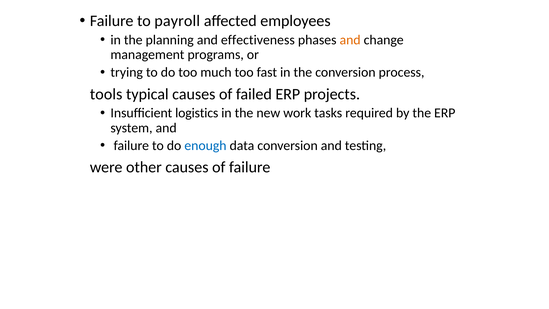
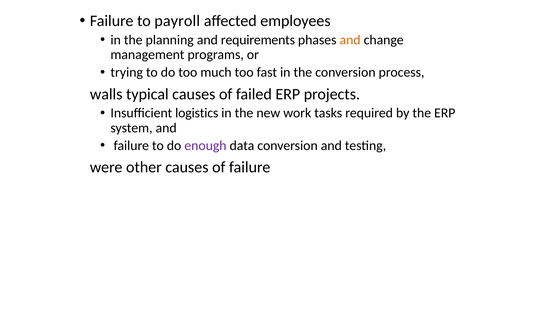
effectiveness: effectiveness -> requirements (258, 40)
tools: tools -> walls (106, 94)
enough colour: blue -> purple (205, 145)
